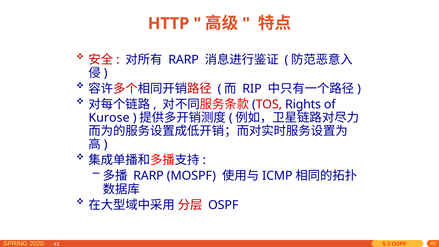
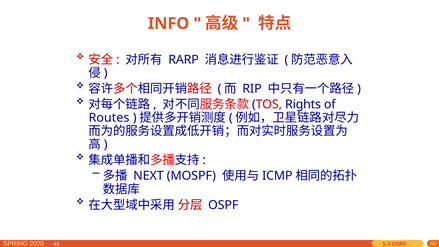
HTTP: HTTP -> INFO (169, 23)
Kurose: Kurose -> Routes (109, 118)
RARP: RARP -> NEXT (148, 176)
